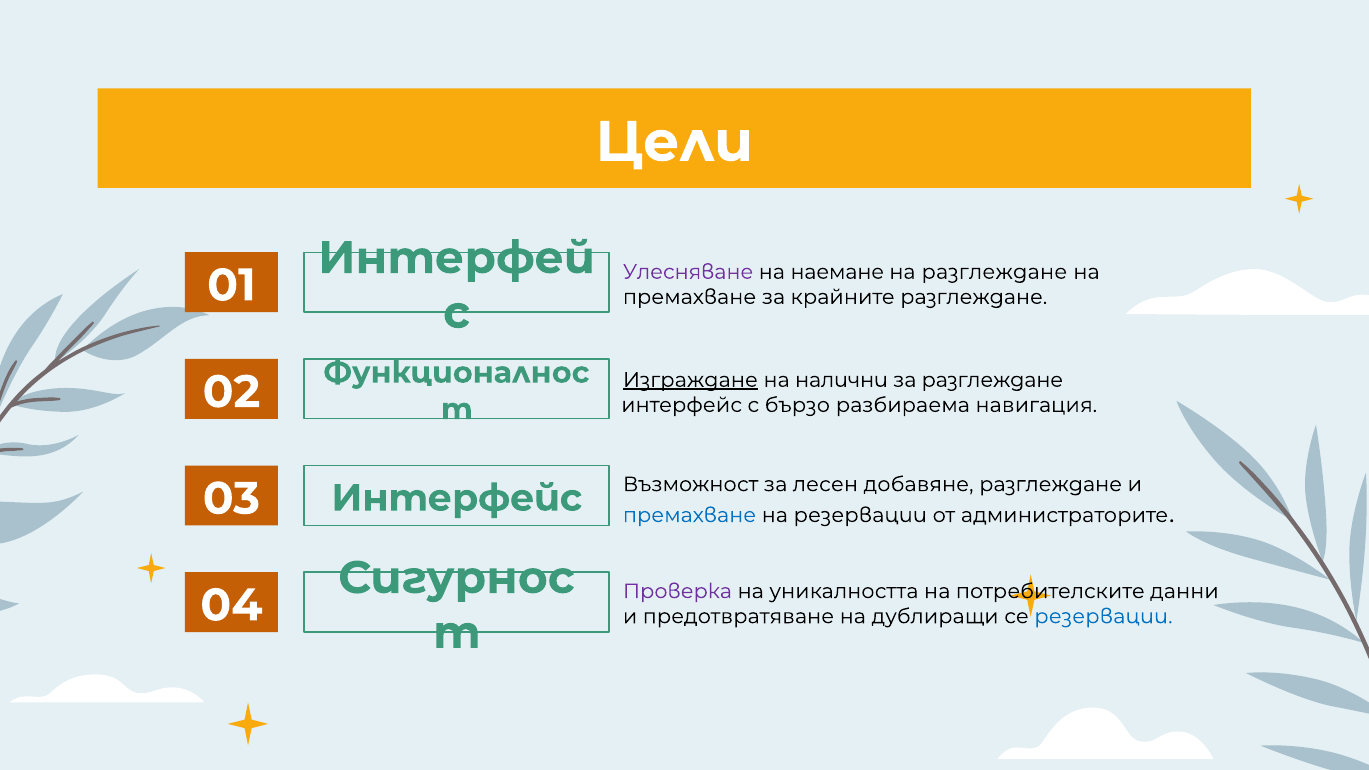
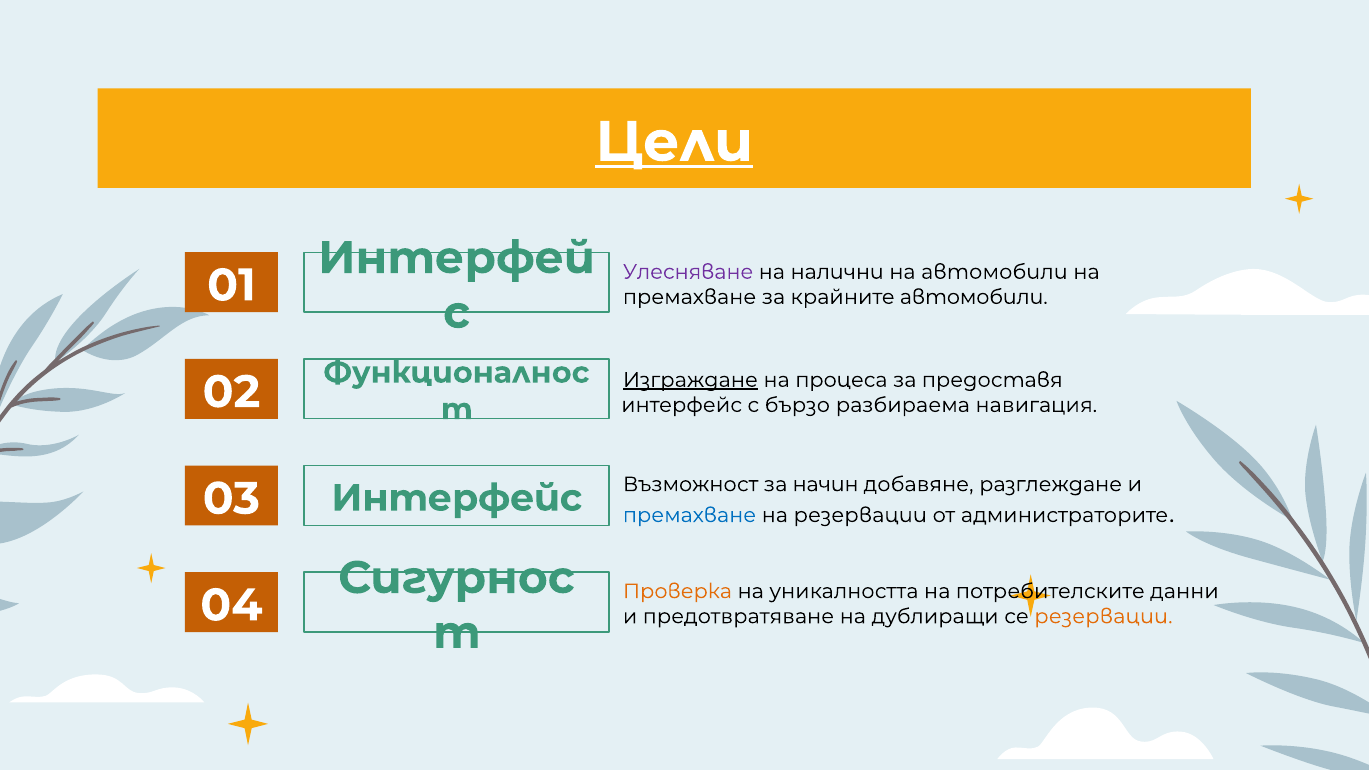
Цели underline: none -> present (674, 142)
наемане: наемане -> налични (837, 272)
на разглеждане: разглеждане -> автомобили (994, 272)
крайните разглеждане: разглеждане -> автомобили (974, 297)
налични: налични -> процеса (841, 380)
за разглеждане: разглеждане -> предоставя (992, 380)
лесен: лесен -> начин (826, 484)
Проверка colour: purple -> orange (677, 591)
резервации colour: blue -> orange (1103, 616)
